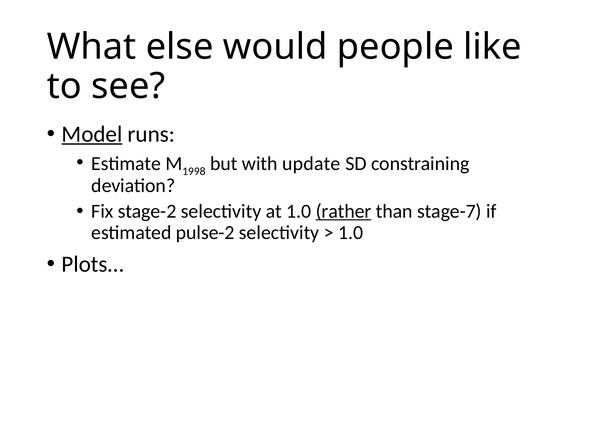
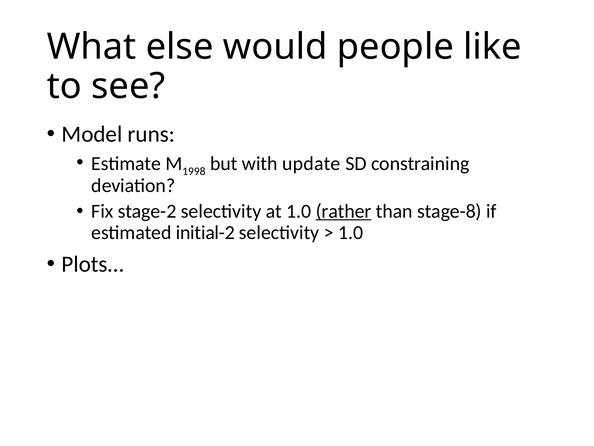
Model underline: present -> none (92, 134)
stage-7: stage-7 -> stage-8 (449, 211)
pulse-2: pulse-2 -> initial-2 (205, 232)
